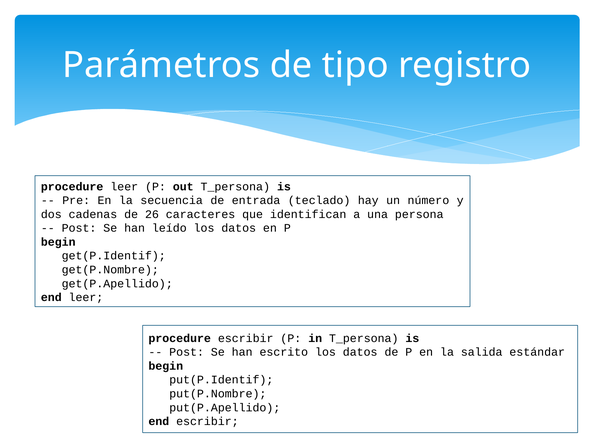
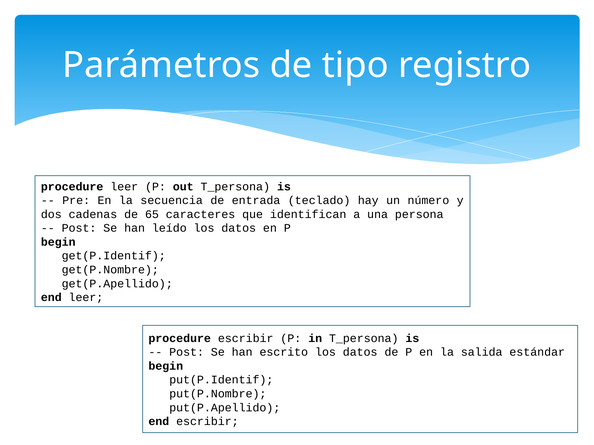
26: 26 -> 65 (152, 215)
